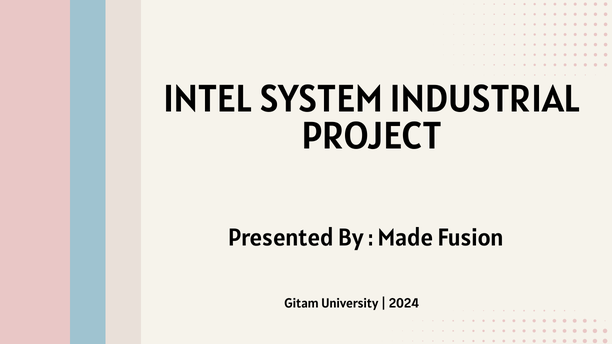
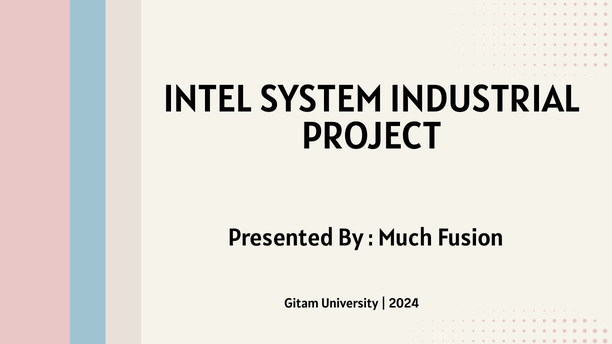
Made: Made -> Much (406, 238)
